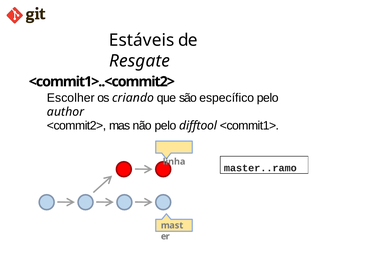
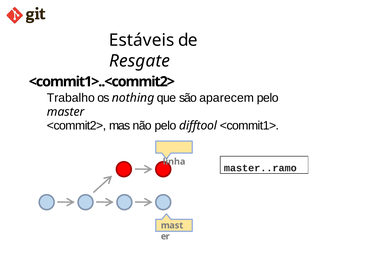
Escolher: Escolher -> Trabalho (71, 98)
criando: criando -> nothing (133, 98)
específico: específico -> aparecem (227, 98)
author: author -> master (66, 112)
